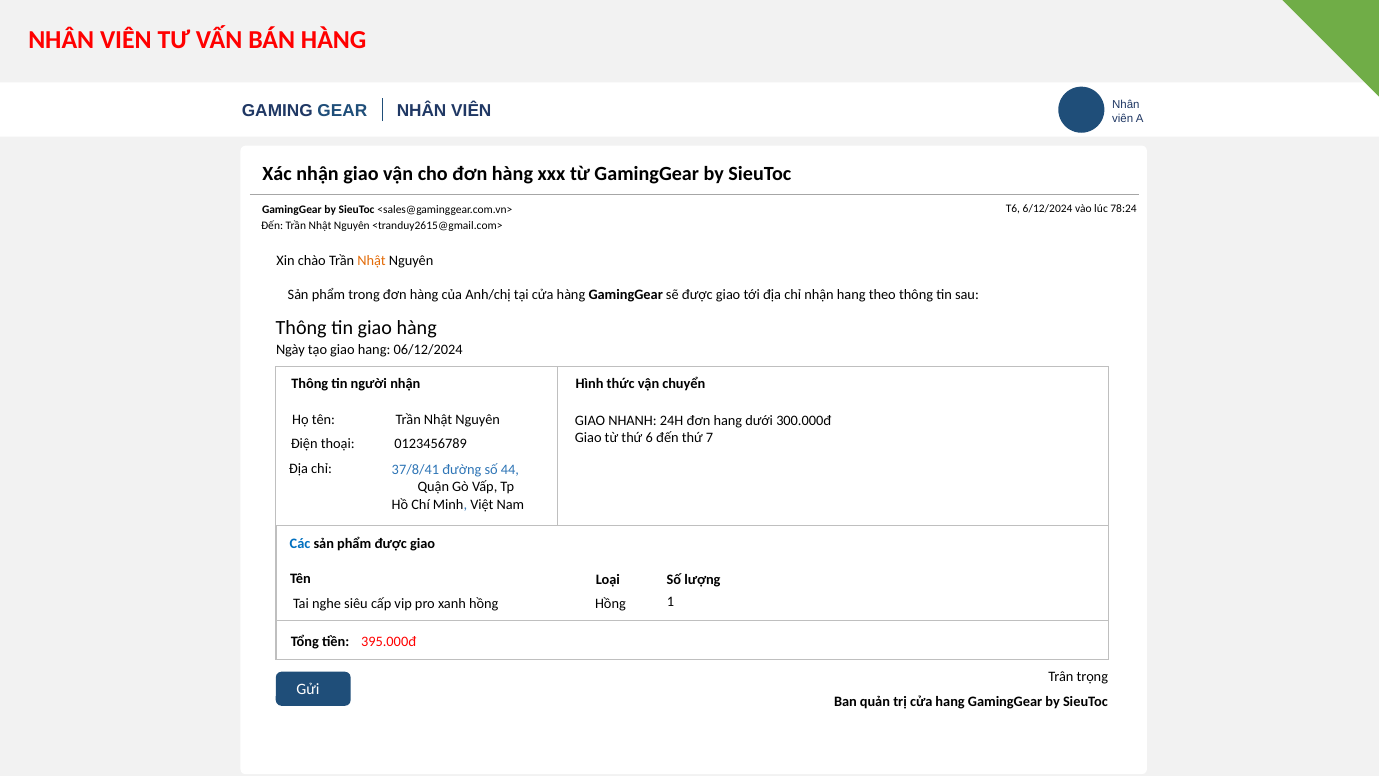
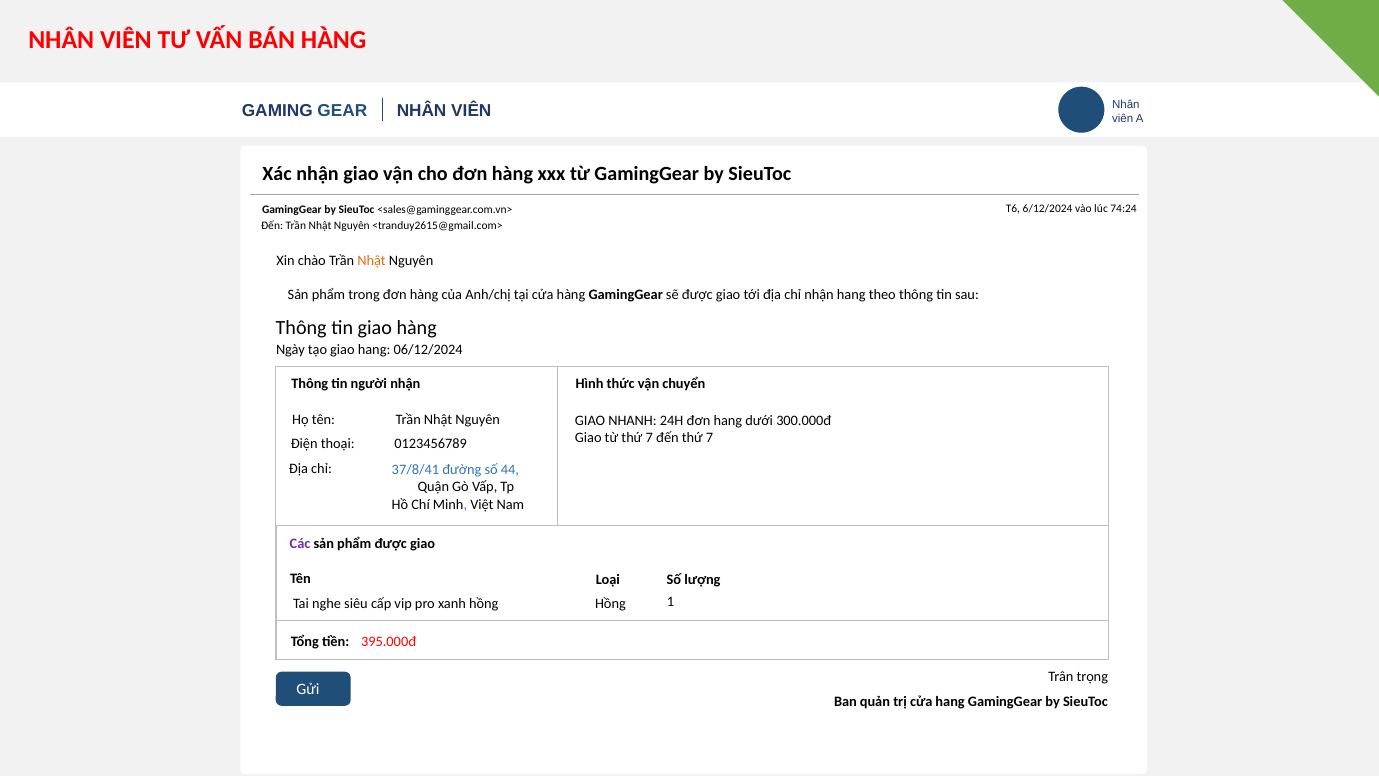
78:24: 78:24 -> 74:24 (1124, 208)
từ thứ 6: 6 -> 7 (649, 437)
Các colour: blue -> purple (300, 543)
